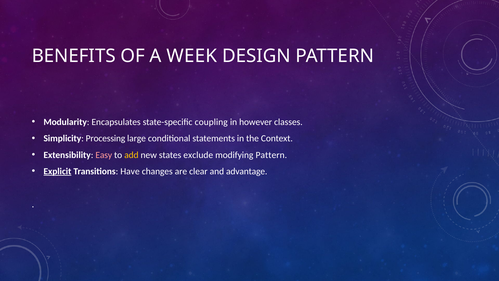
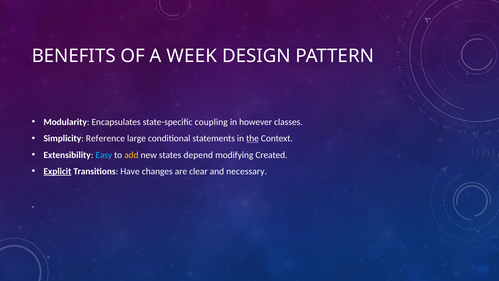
Processing: Processing -> Reference (105, 138)
the underline: none -> present (252, 138)
Easy colour: pink -> light blue (104, 155)
exclude: exclude -> depend (198, 155)
modifying Pattern: Pattern -> Created (271, 155)
advantage: advantage -> necessary (247, 171)
